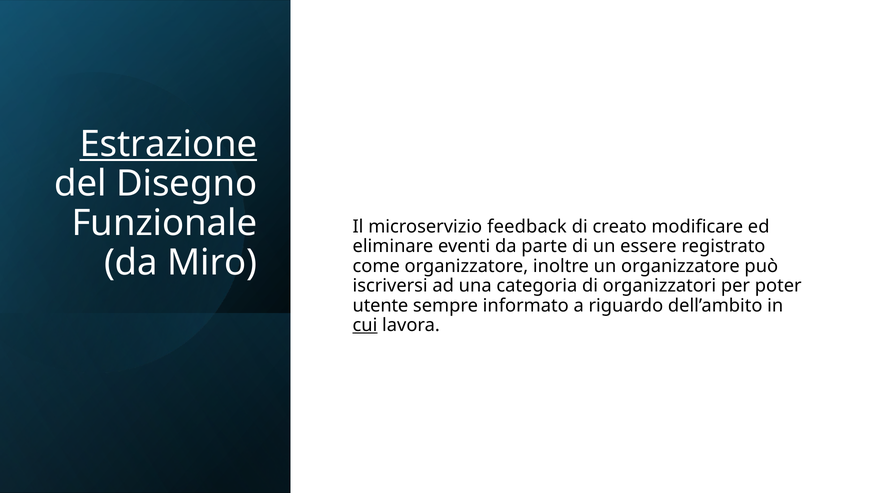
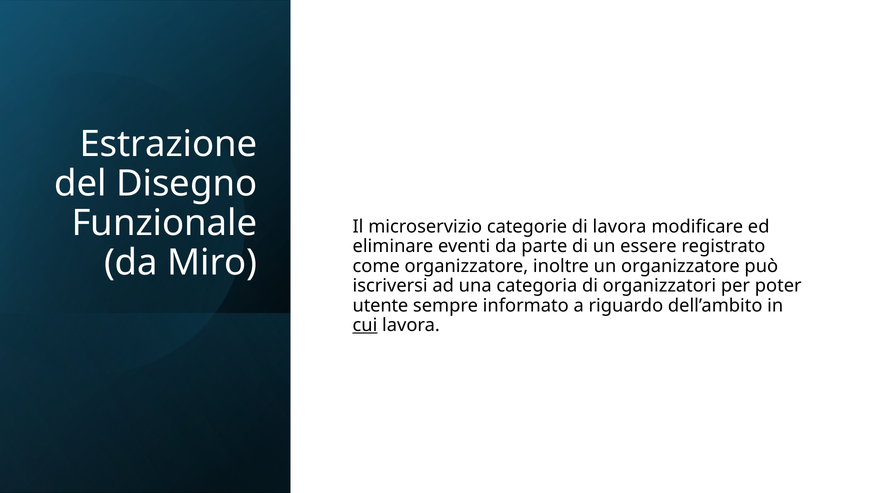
Estrazione underline: present -> none (168, 144)
feedback: feedback -> categorie (527, 227)
di creato: creato -> lavora (620, 227)
